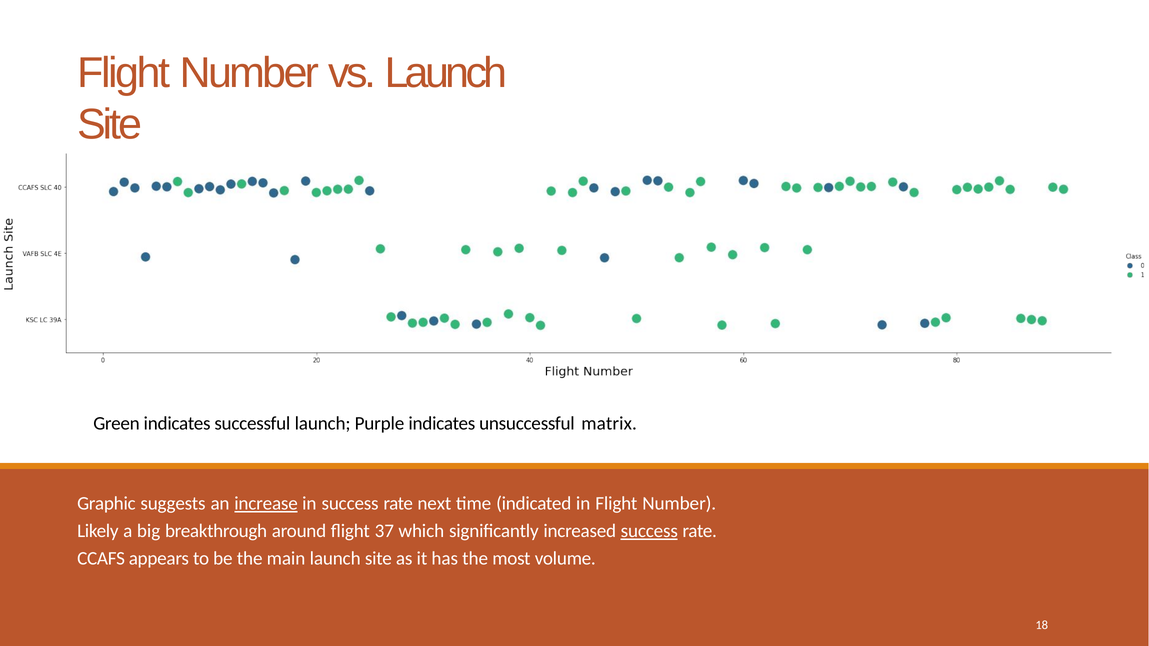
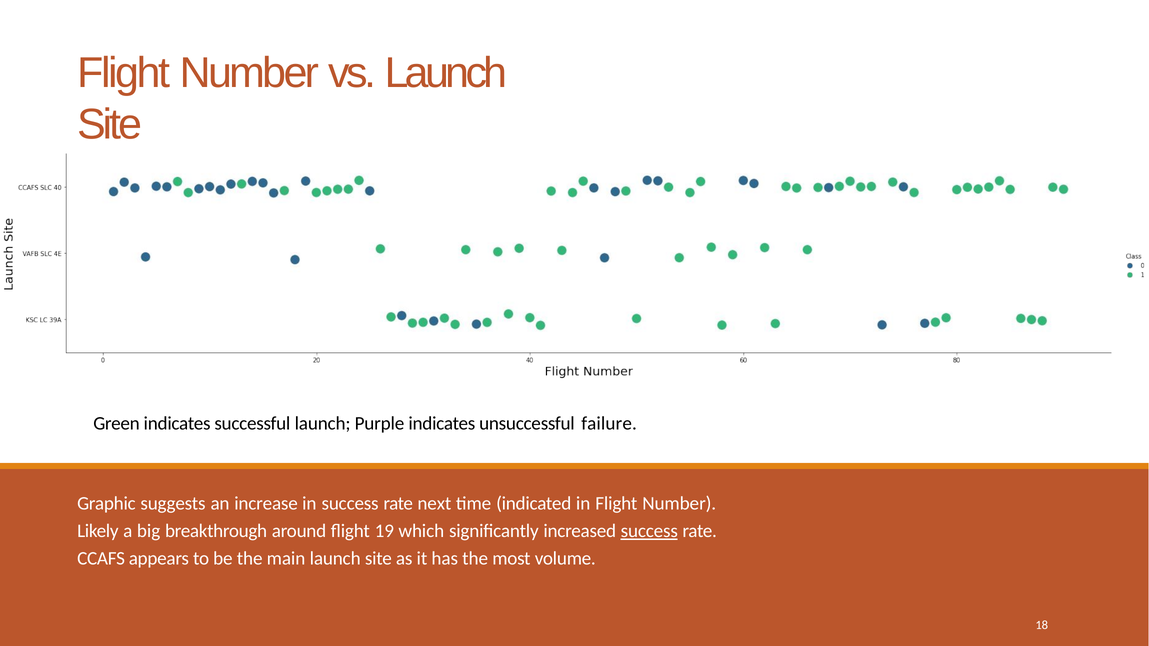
matrix: matrix -> failure (609, 424)
increase underline: present -> none (266, 504)
37: 37 -> 19 (384, 531)
